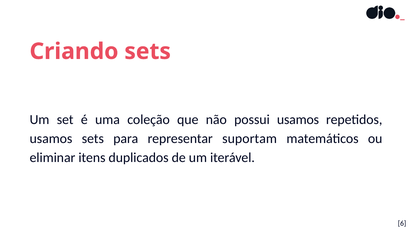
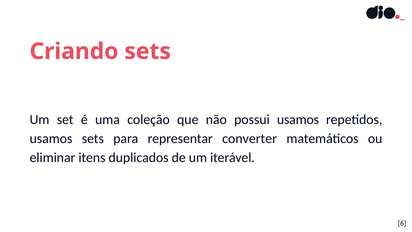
suportam: suportam -> converter (250, 138)
